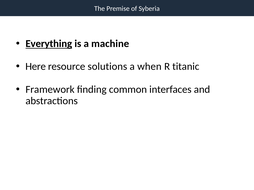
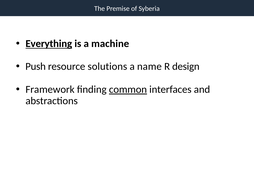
Here: Here -> Push (36, 67)
when: when -> name (149, 67)
titanic: titanic -> design (186, 67)
common underline: none -> present (128, 90)
